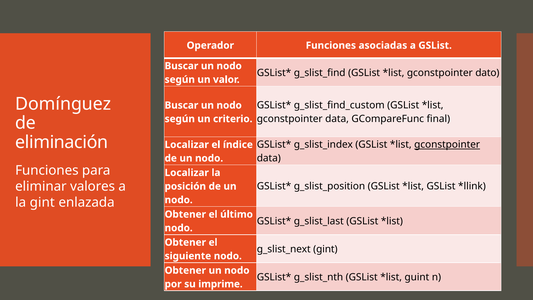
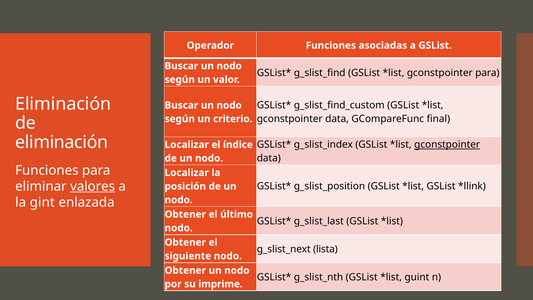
gconstpointer dato: dato -> para (487, 73)
Domínguez: Domínguez -> Eliminación (63, 104)
valores underline: none -> present (93, 186)
gint: gint -> lista (325, 249)
